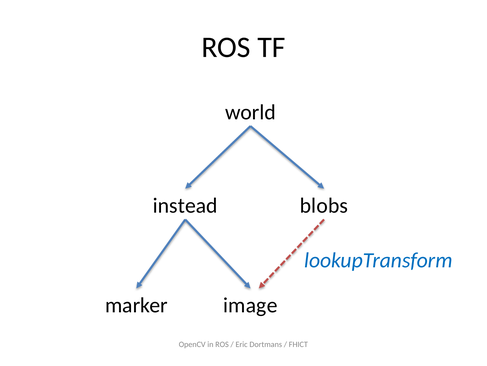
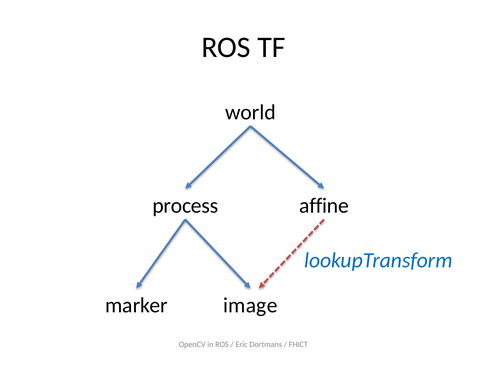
instead: instead -> process (185, 205)
blobs: blobs -> affine (324, 205)
